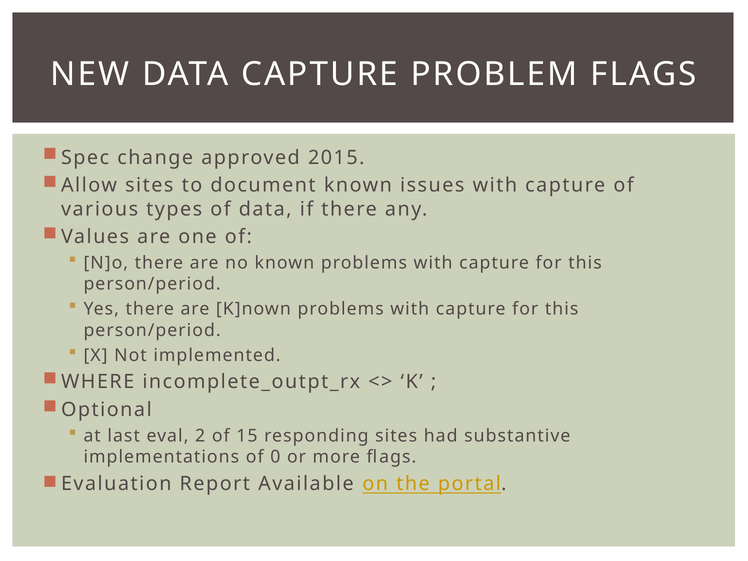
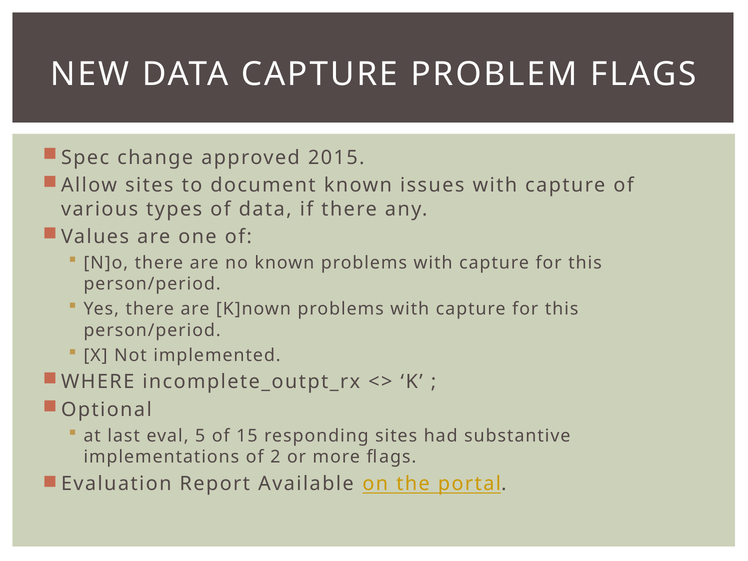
2: 2 -> 5 (200, 436)
0: 0 -> 2 (275, 457)
